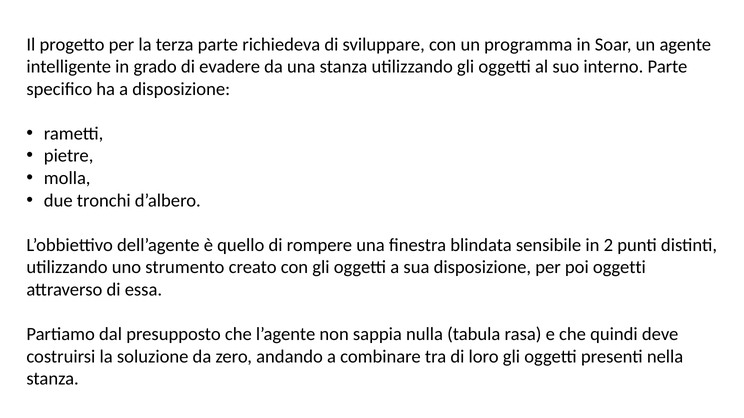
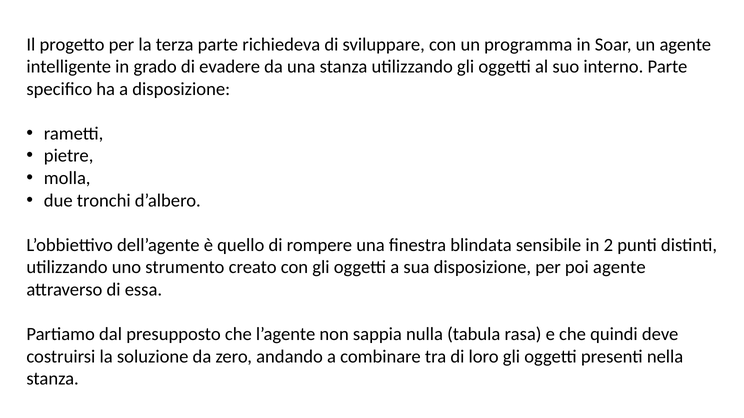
poi oggetti: oggetti -> agente (619, 268)
